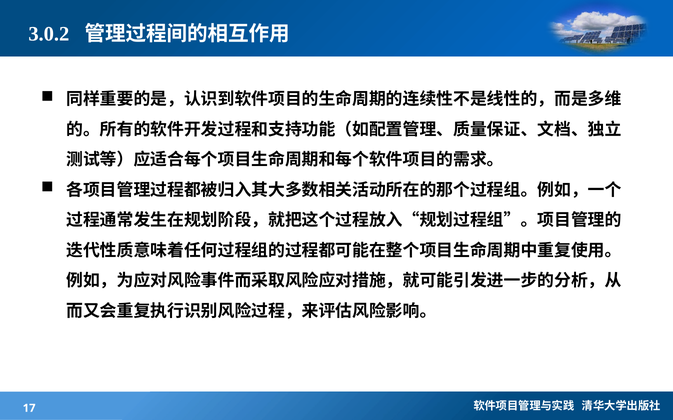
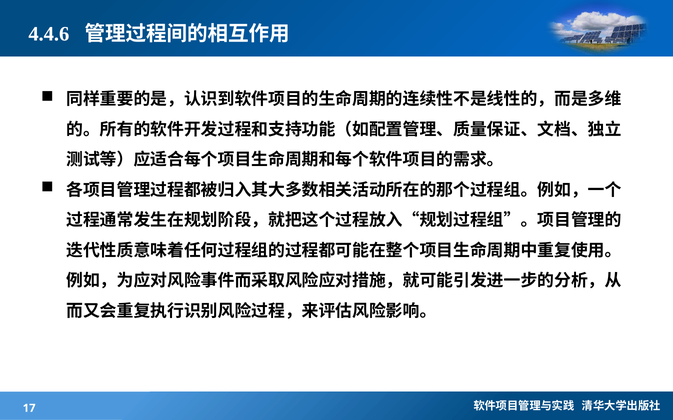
3.0.2: 3.0.2 -> 4.4.6 (49, 34)
